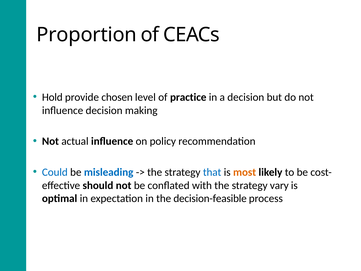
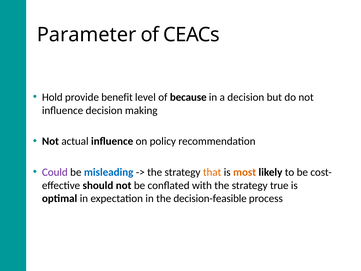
Proportion: Proportion -> Parameter (87, 35)
chosen: chosen -> benefit (117, 97)
practice: practice -> because (188, 97)
Could colour: blue -> purple (55, 172)
that colour: blue -> orange (212, 172)
vary: vary -> true (279, 185)
